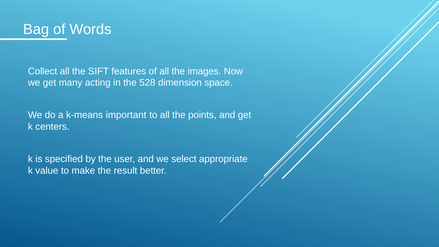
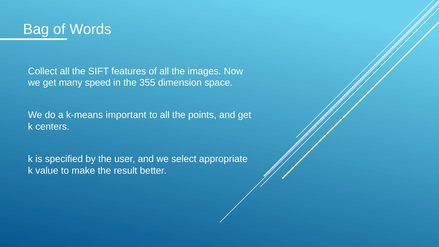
acting: acting -> speed (98, 83)
528: 528 -> 355 (147, 83)
